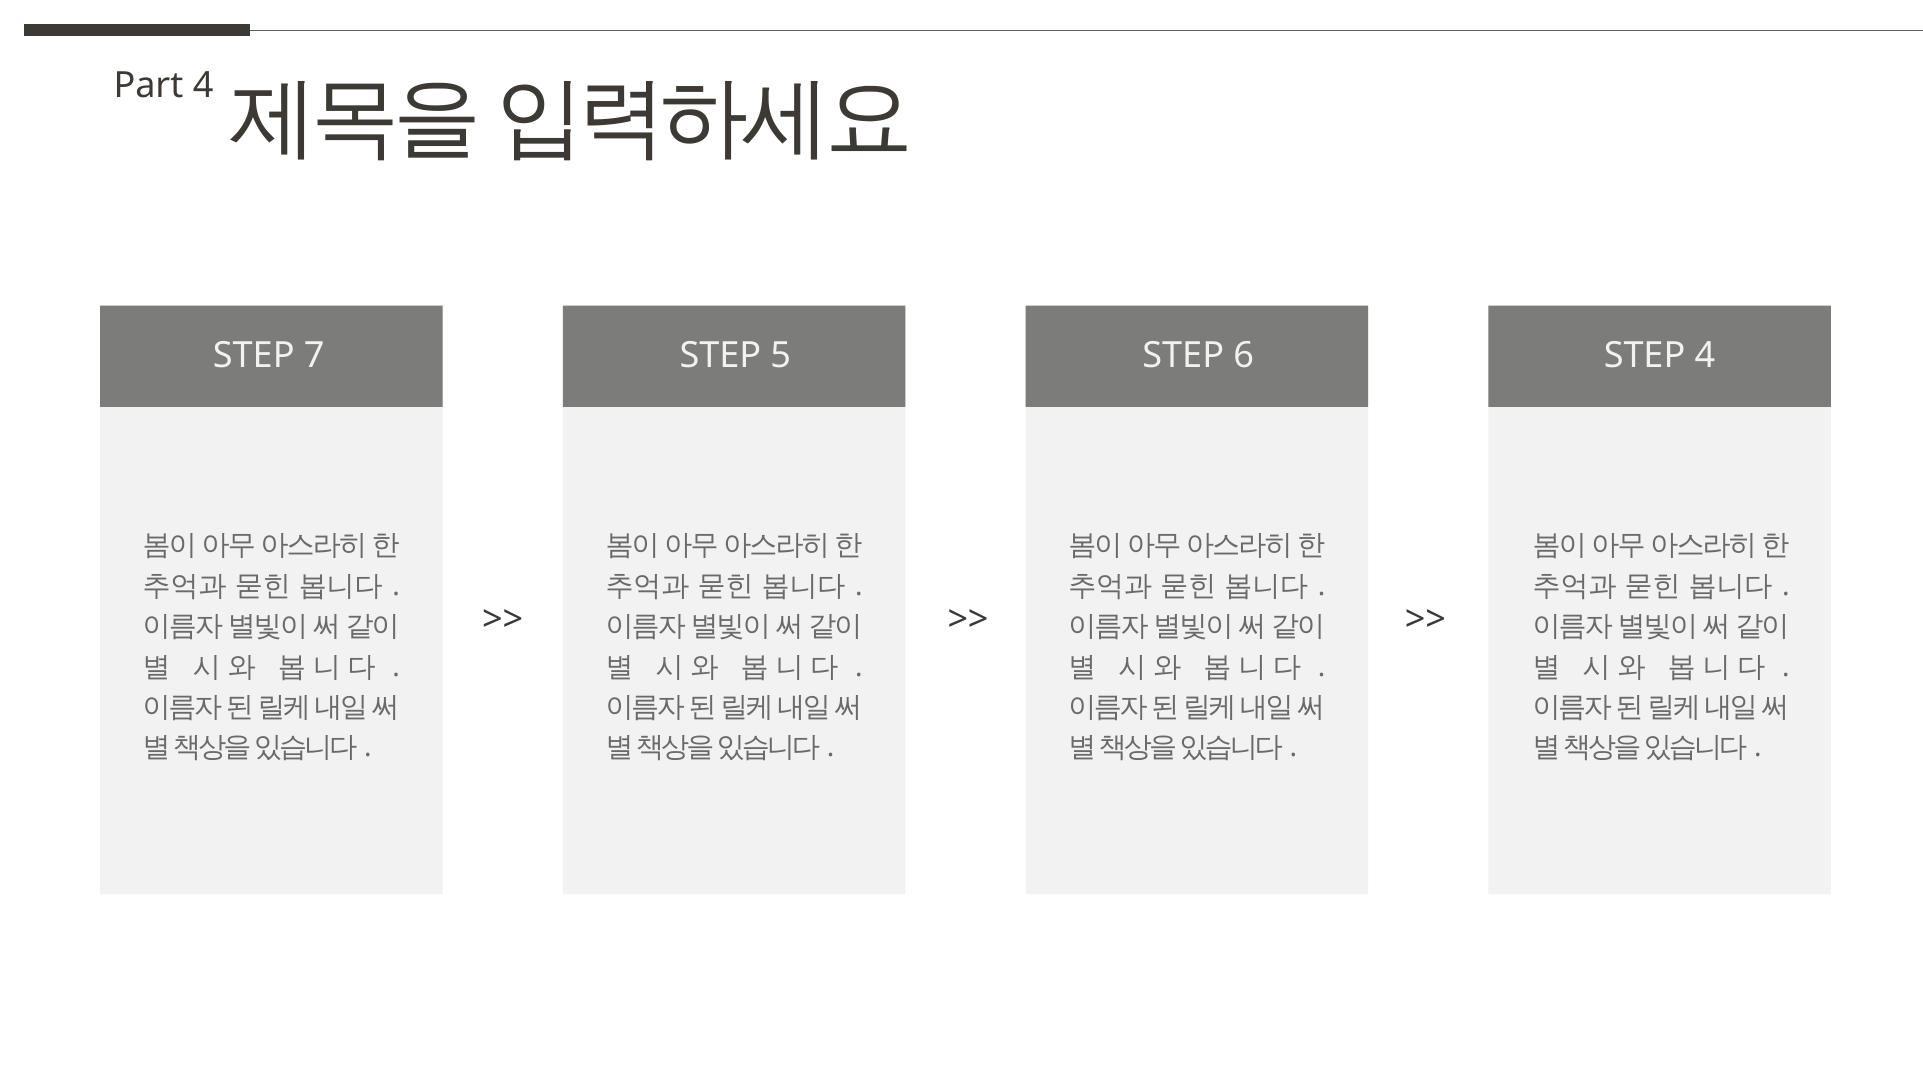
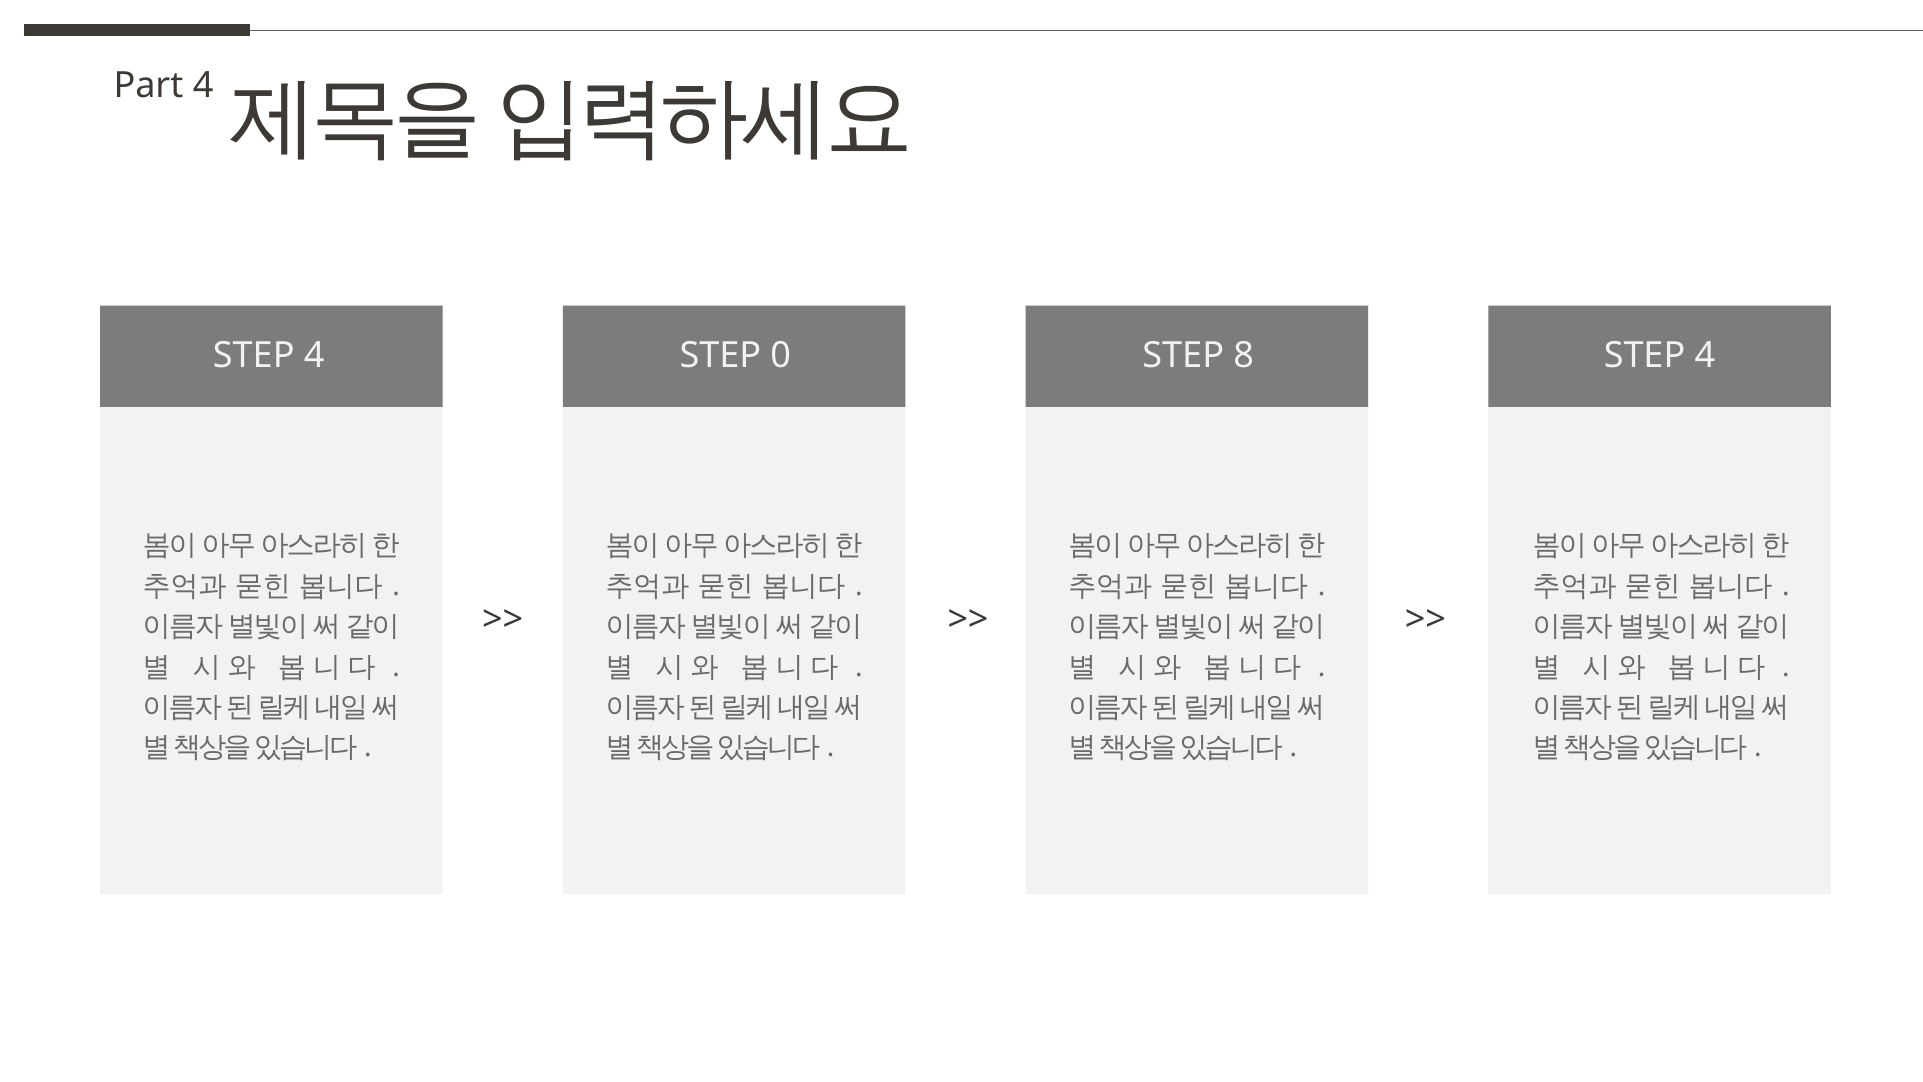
7: 7 -> 4 (314, 356)
5: 5 -> 0 (781, 356)
6: 6 -> 8 (1244, 356)
